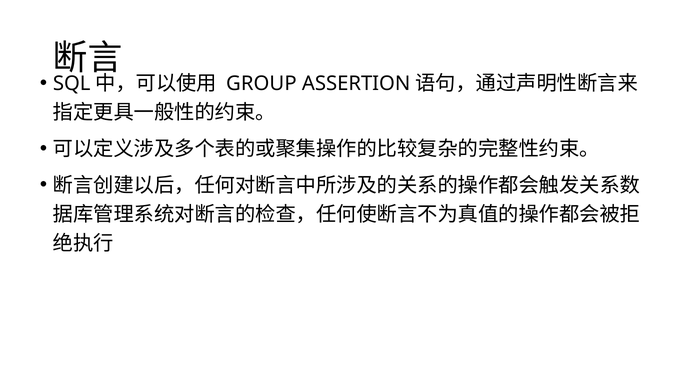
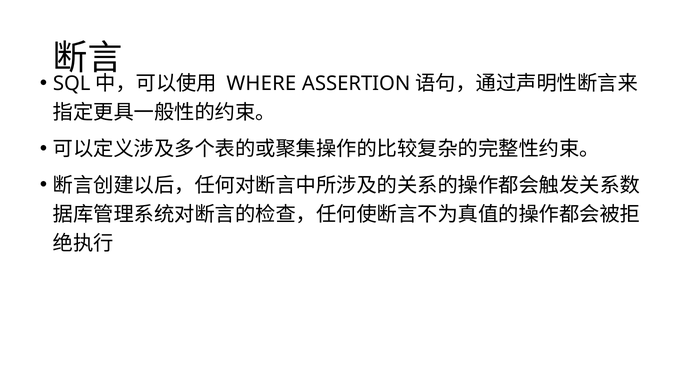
GROUP: GROUP -> WHERE (261, 84)
